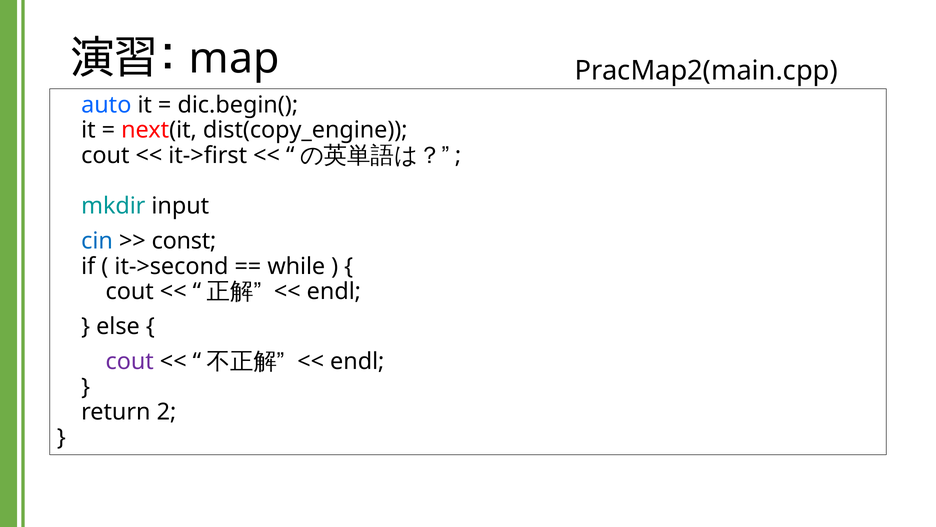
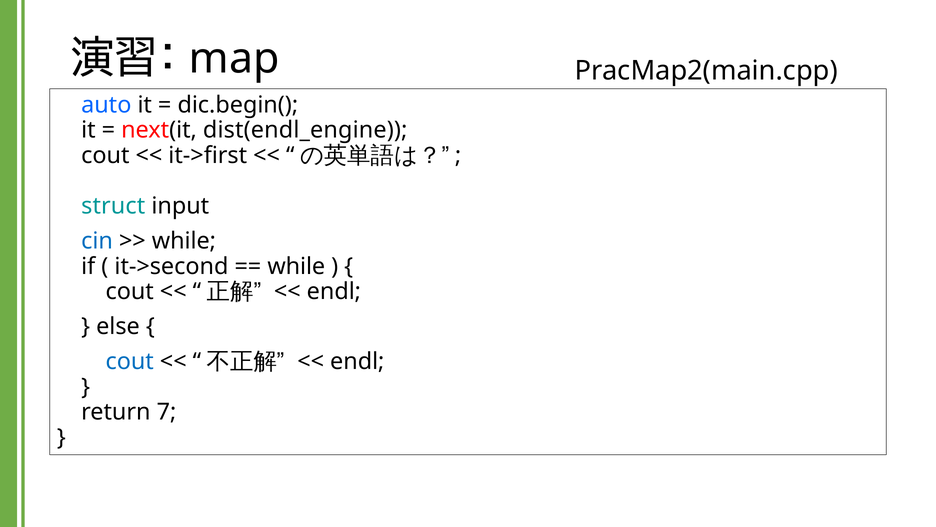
dist(copy_engine: dist(copy_engine -> dist(endl_engine (305, 130)
mkdir: mkdir -> struct (113, 206)
const: const -> while (184, 241)
cout colour: purple -> blue (130, 361)
2: 2 -> 7 (166, 412)
